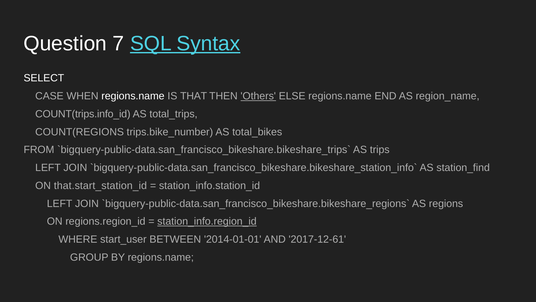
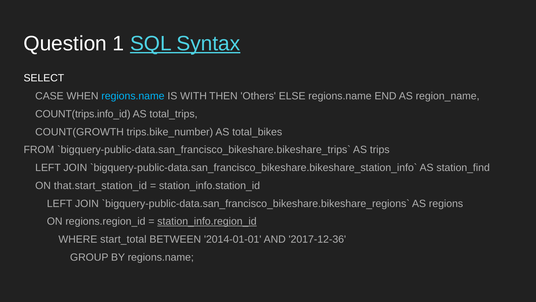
7: 7 -> 1 (118, 43)
regions.name colour: white -> light blue (133, 96)
THAT: THAT -> WITH (194, 96)
Others underline: present -> none (258, 96)
COUNT(REGIONS: COUNT(REGIONS -> COUNT(GROWTH (80, 132)
start_user: start_user -> start_total (123, 239)
2017-12-61: 2017-12-61 -> 2017-12-36 (317, 239)
